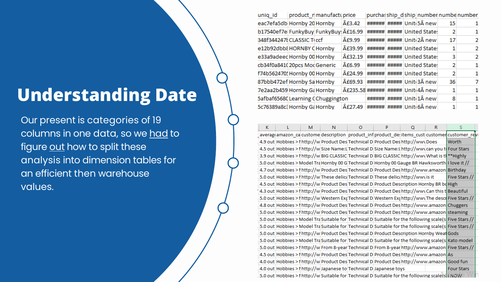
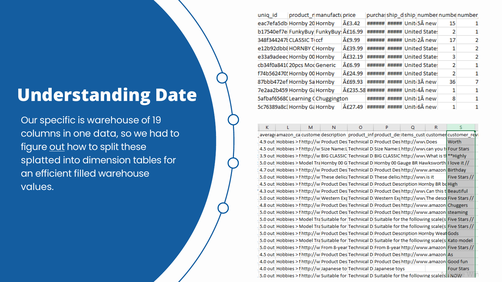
present: present -> specific (58, 121)
is categories: categories -> warehouse (113, 121)
had underline: present -> none (159, 134)
analysis: analysis -> splatted (41, 161)
then: then -> filled (85, 174)
